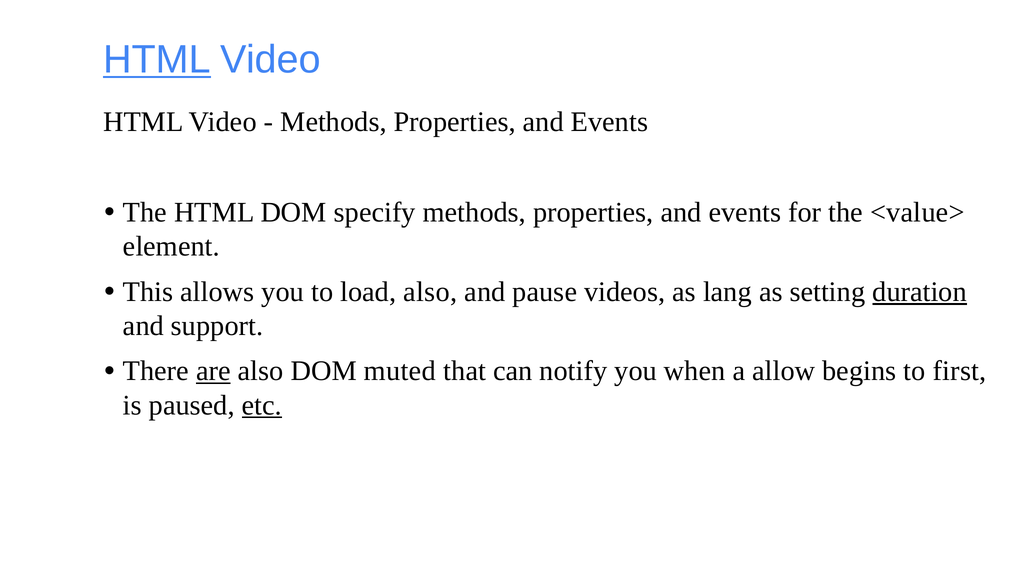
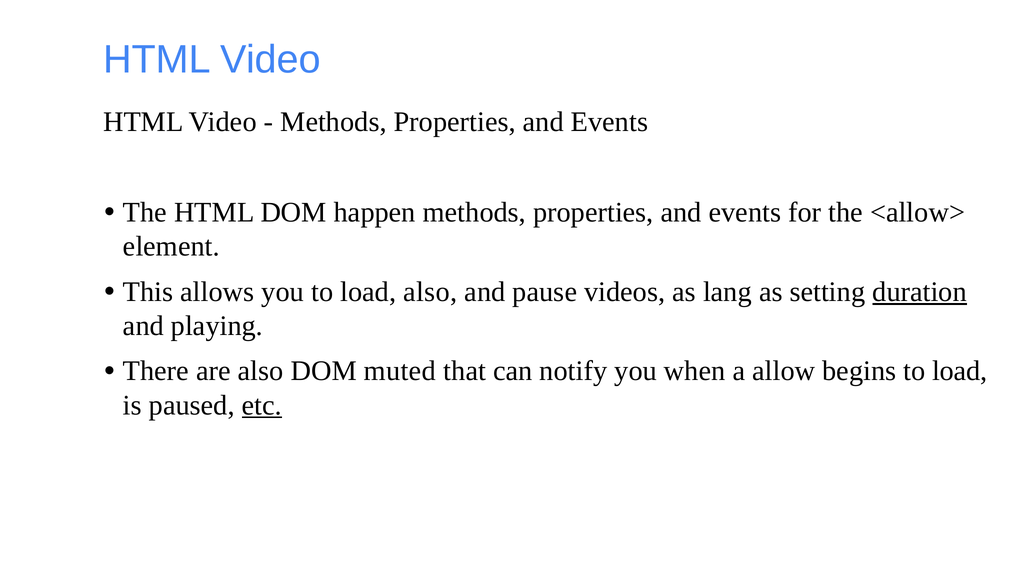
HTML underline: present -> none (157, 60)
specify: specify -> happen (375, 212)
<value>: <value> -> <allow> (917, 212)
support: support -> playing (217, 326)
are underline: present -> none (213, 371)
begins to first: first -> load (960, 371)
